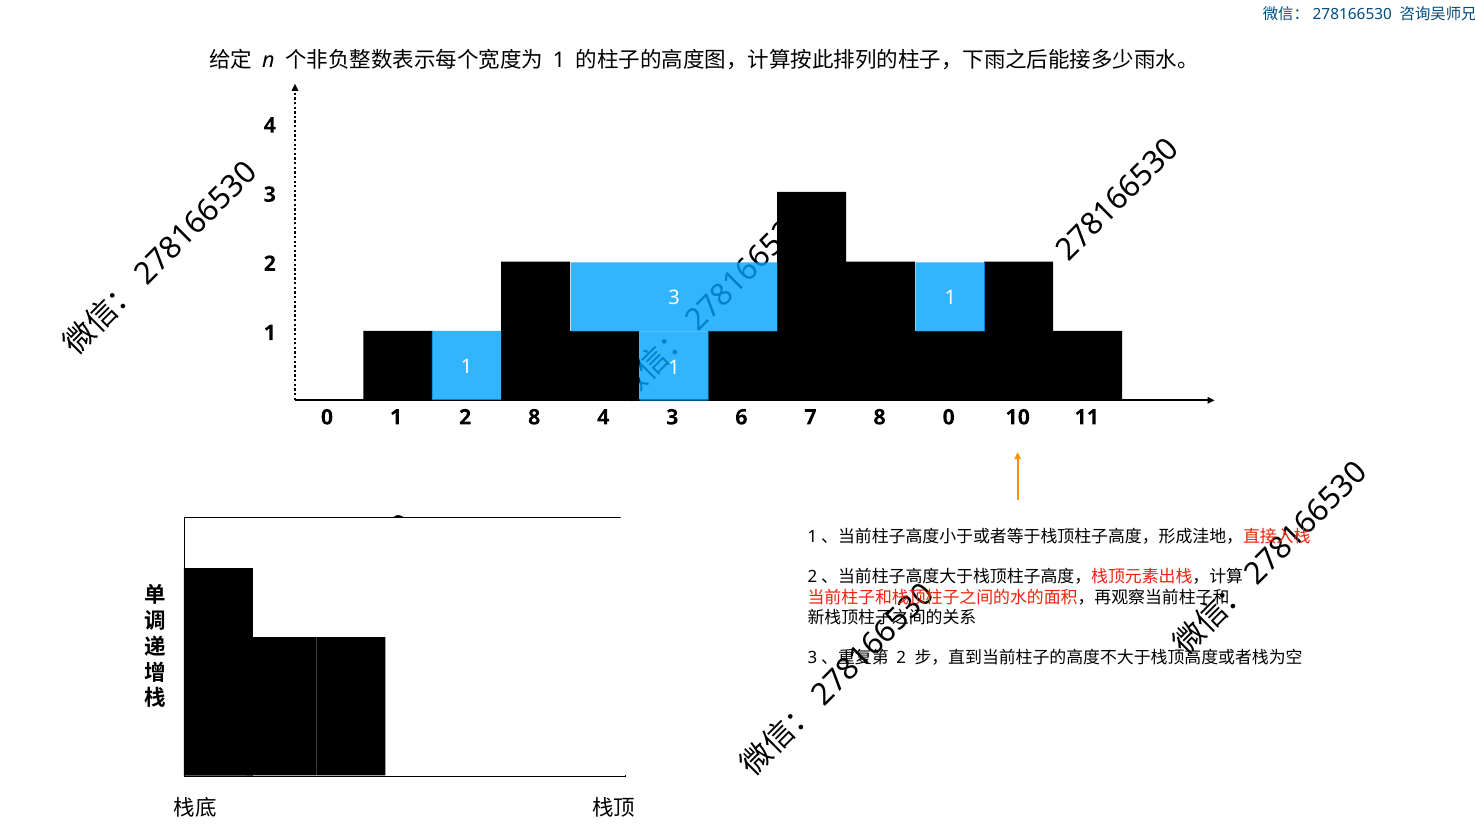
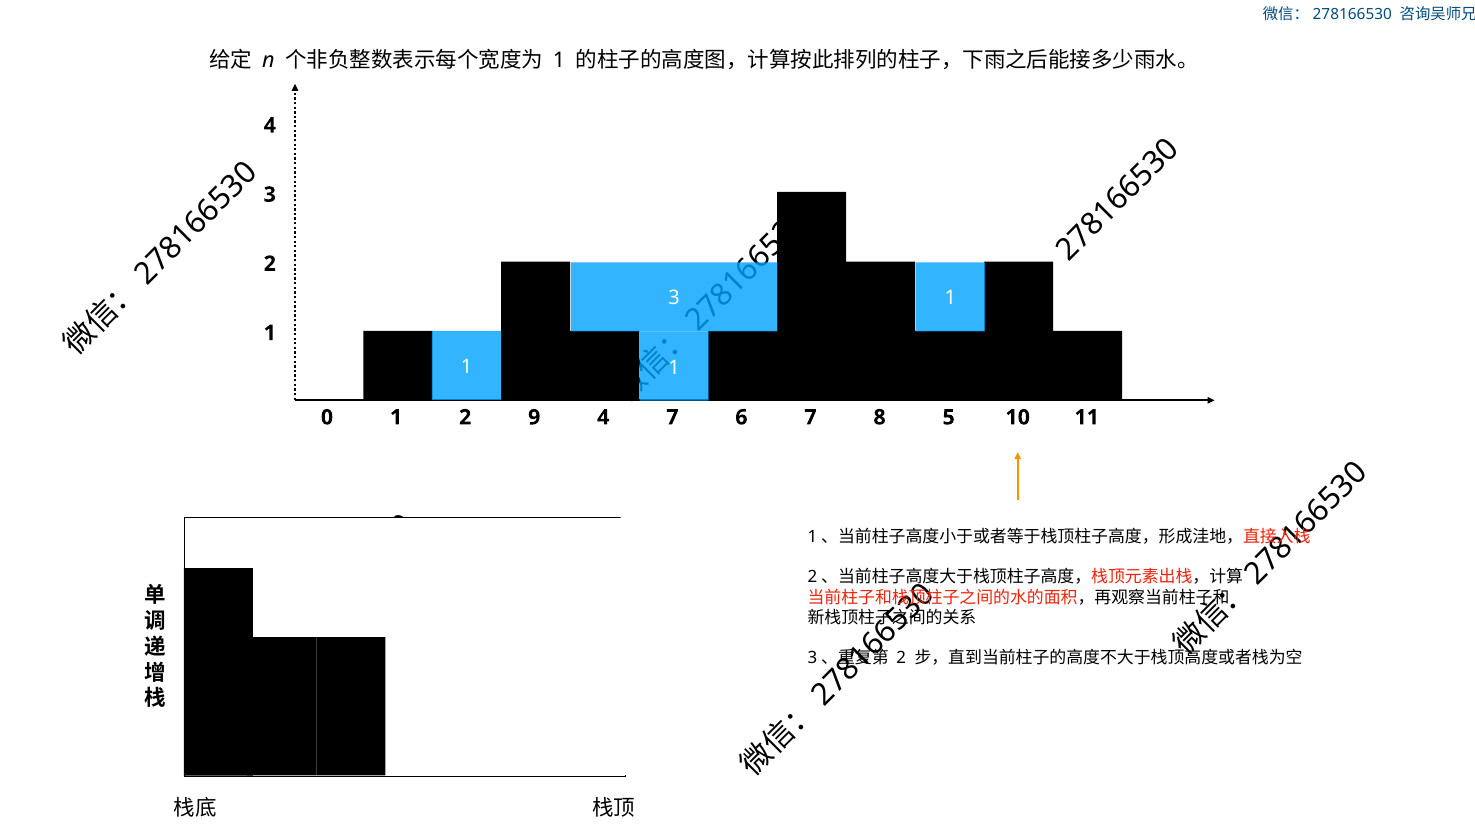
2 8: 8 -> 9 (534, 417)
4 3: 3 -> 7 (672, 417)
8 0: 0 -> 5 (949, 417)
